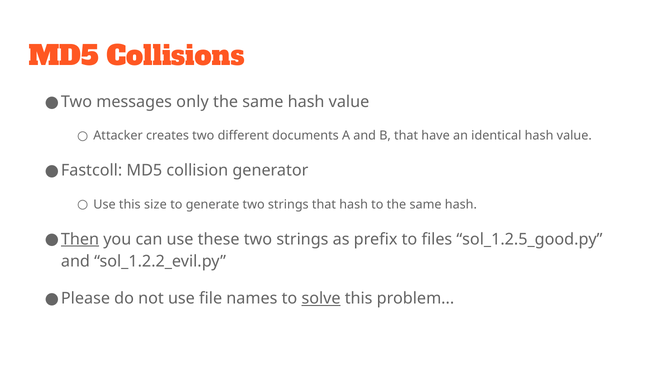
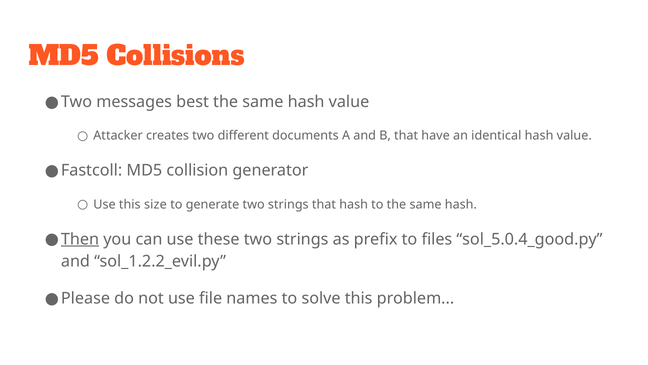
only: only -> best (193, 102)
sol_1.2.5_good.py: sol_1.2.5_good.py -> sol_5.0.4_good.py (529, 239)
solve underline: present -> none (321, 298)
